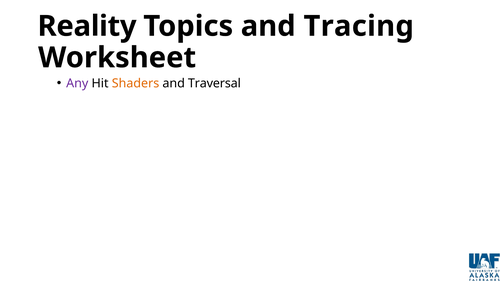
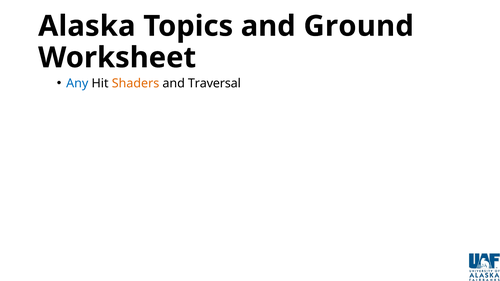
Reality: Reality -> Alaska (87, 26)
Tracing: Tracing -> Ground (359, 26)
Any colour: purple -> blue (77, 83)
